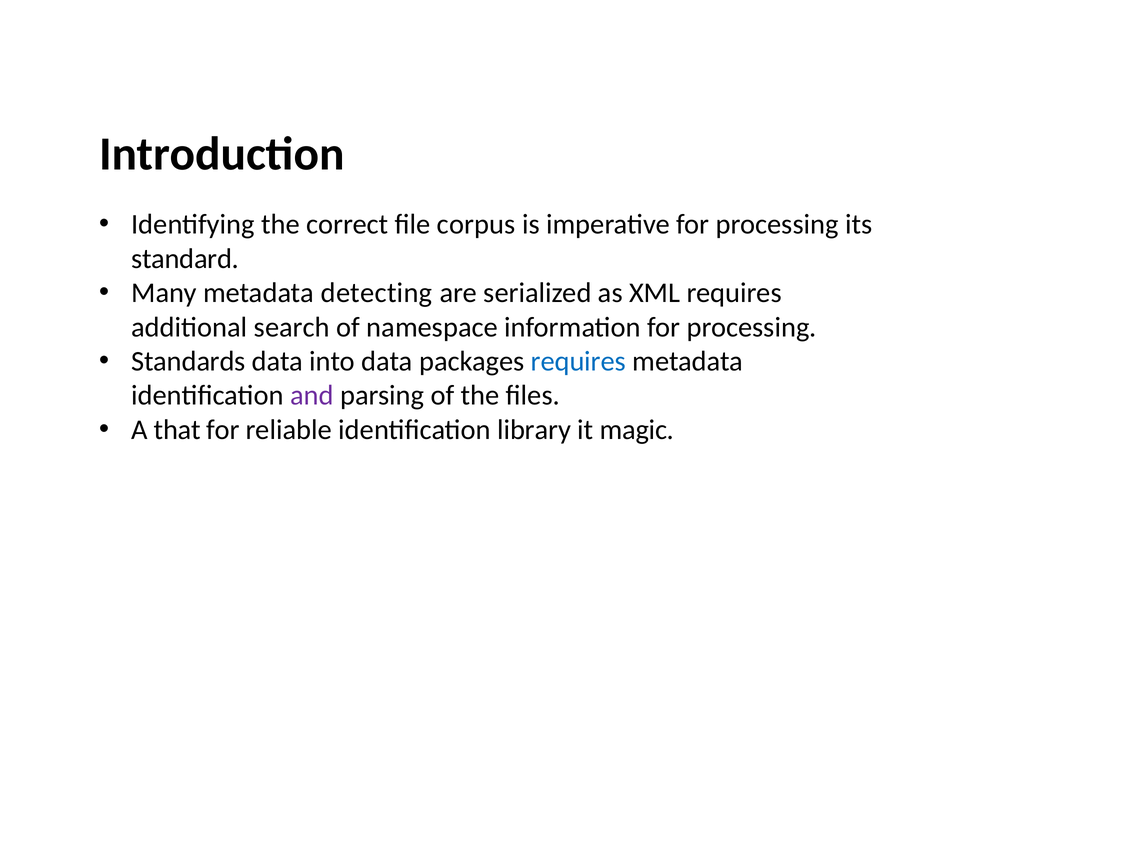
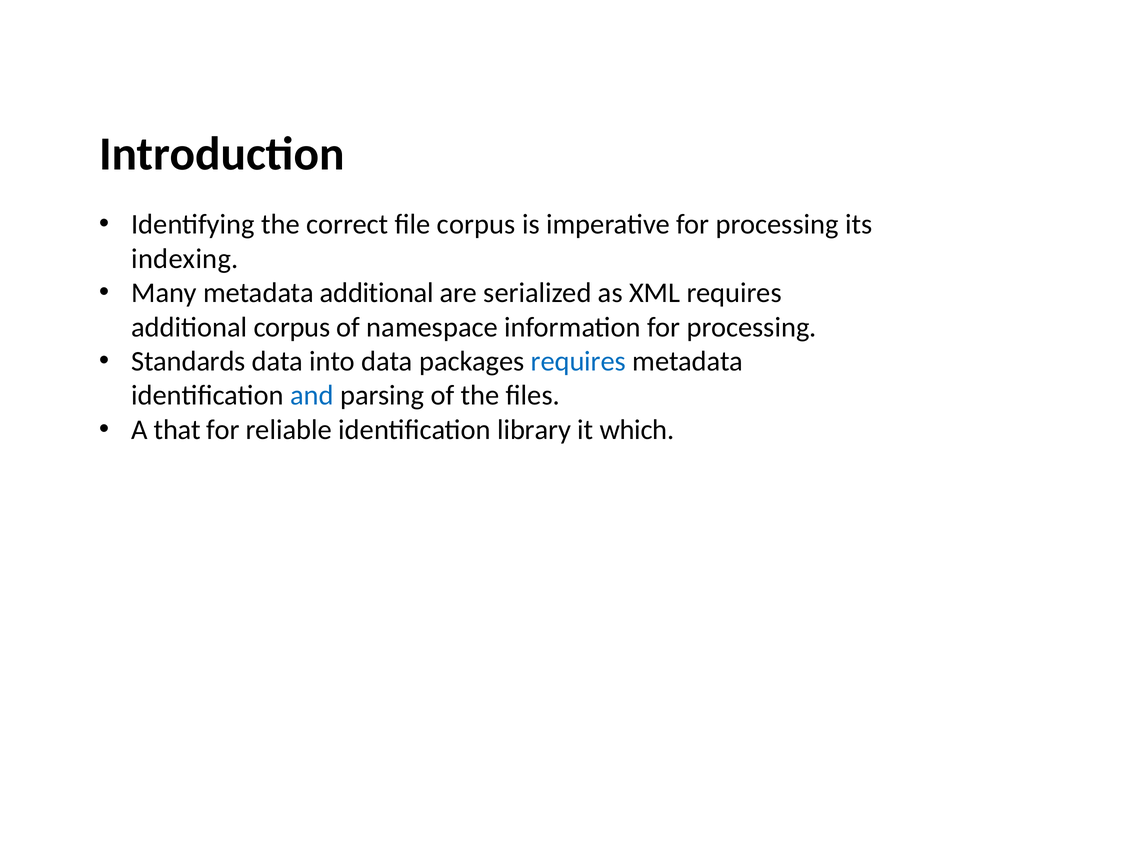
standard: standard -> indexing (185, 259)
metadata detecting: detecting -> additional (377, 293)
additional search: search -> corpus (292, 327)
and colour: purple -> blue (312, 396)
magic: magic -> which (637, 430)
